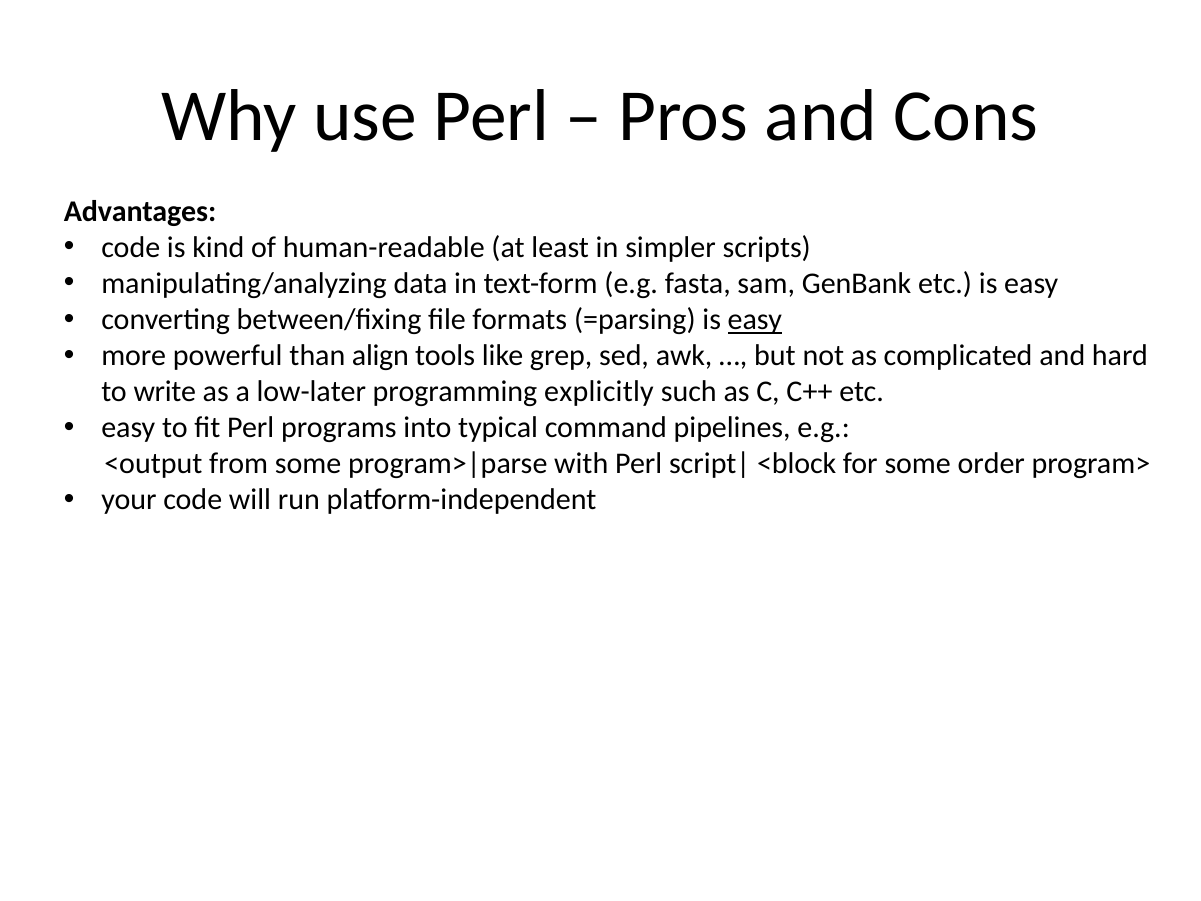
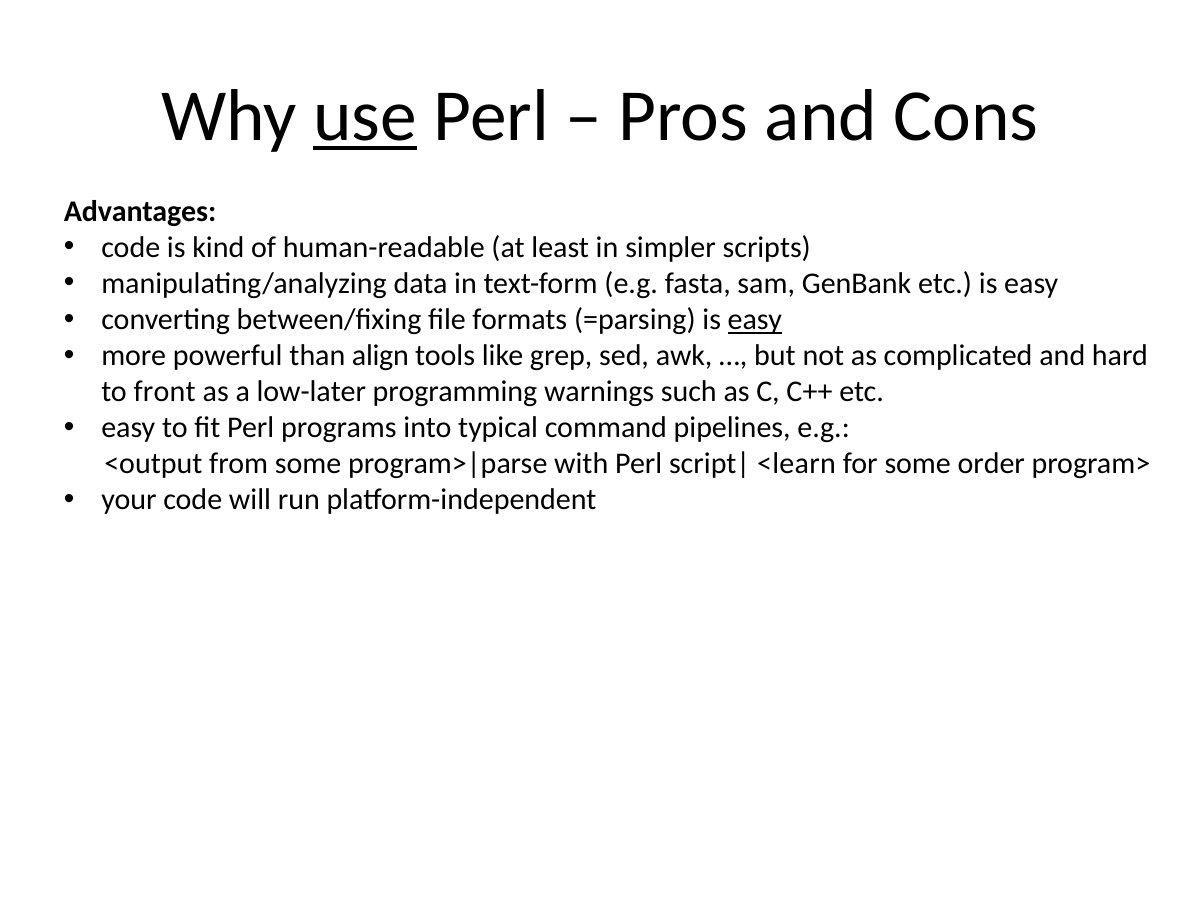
use underline: none -> present (365, 116)
write: write -> front (165, 392)
explicitly: explicitly -> warnings (599, 392)
<block: <block -> <learn (796, 464)
